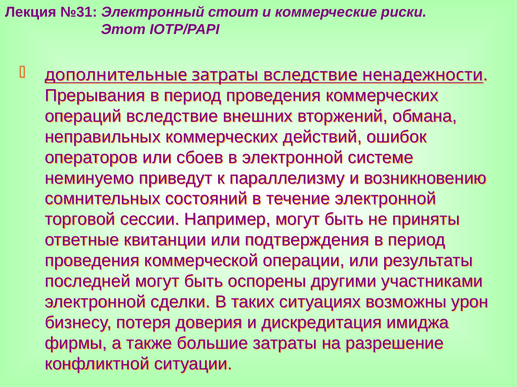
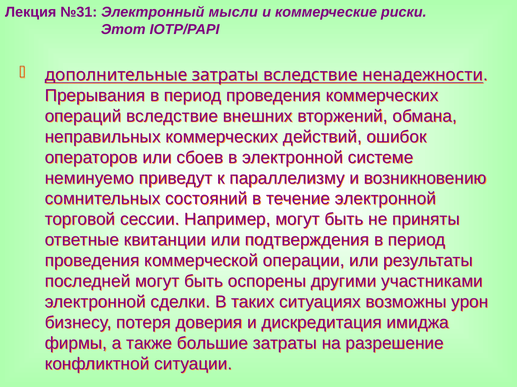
стоит: стоит -> мысли (233, 12)
